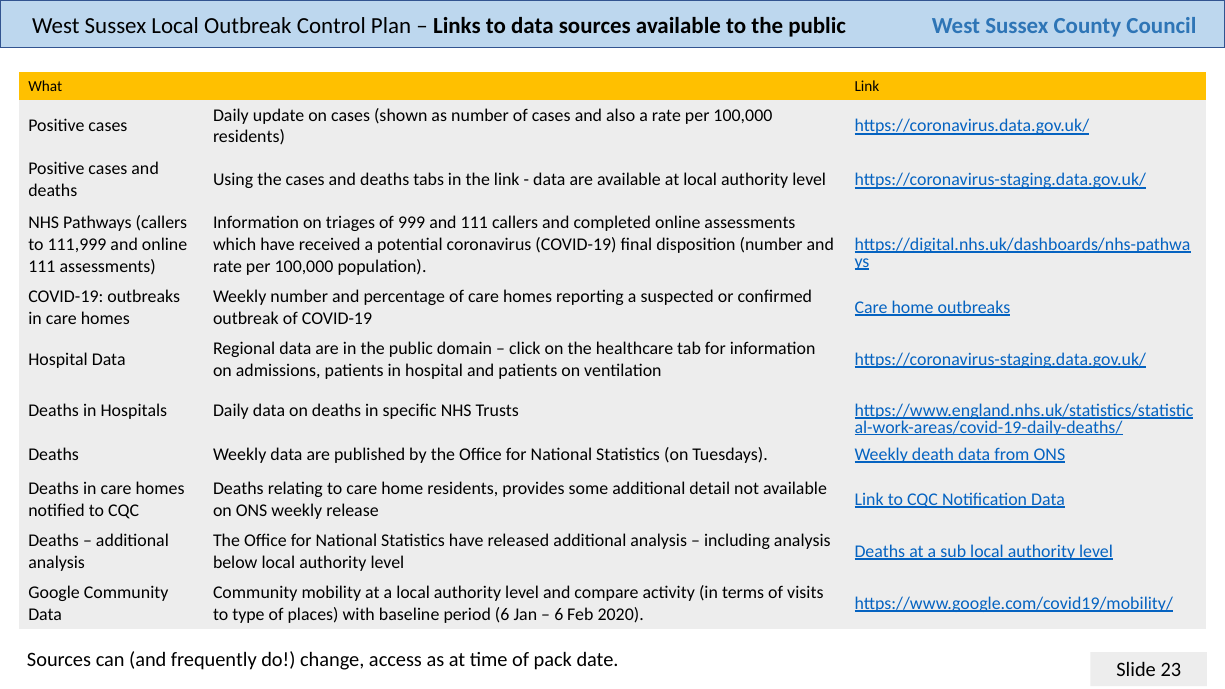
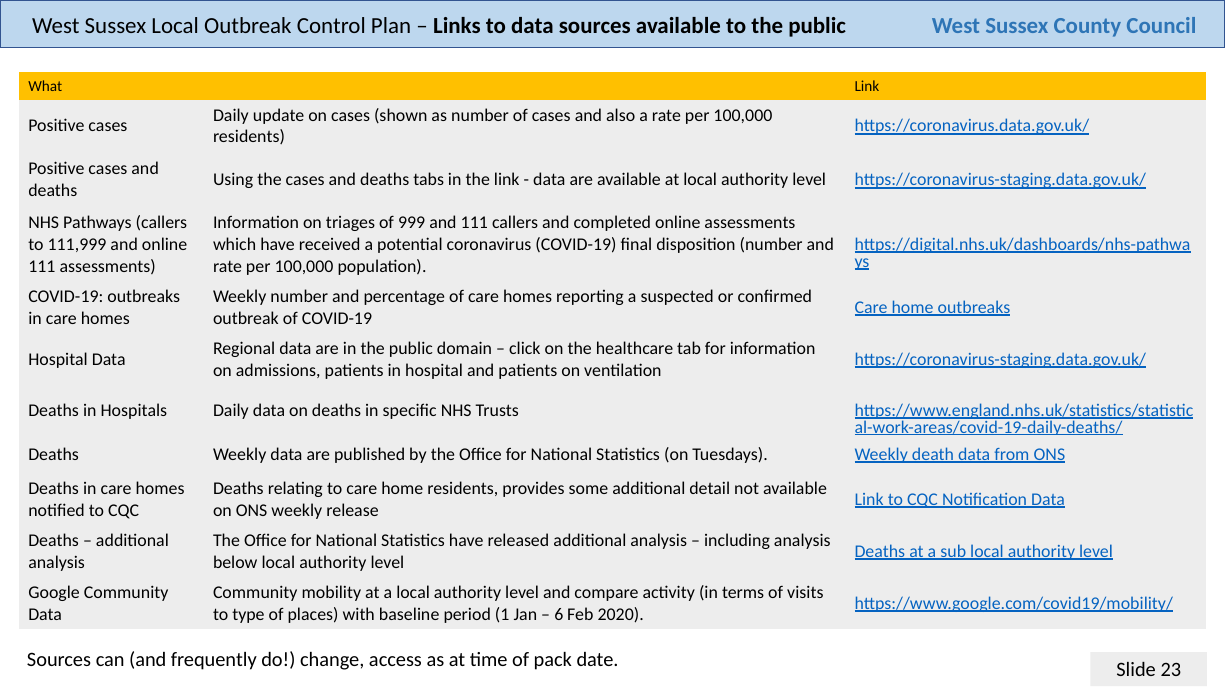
period 6: 6 -> 1 (502, 615)
